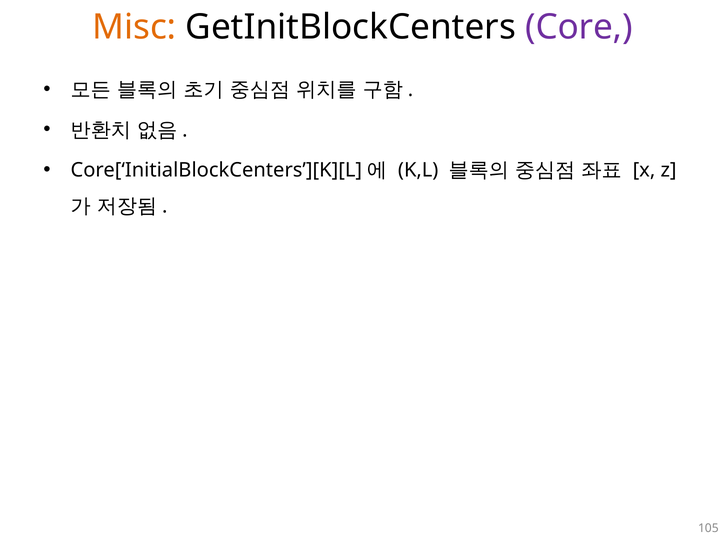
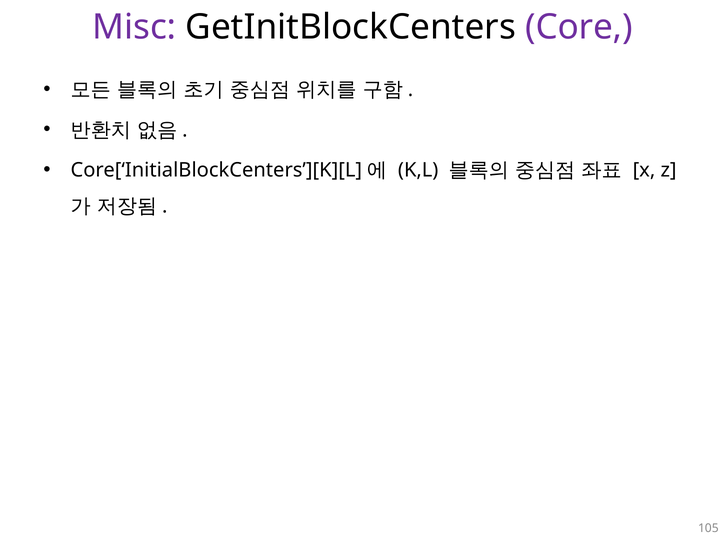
Misc colour: orange -> purple (134, 27)
